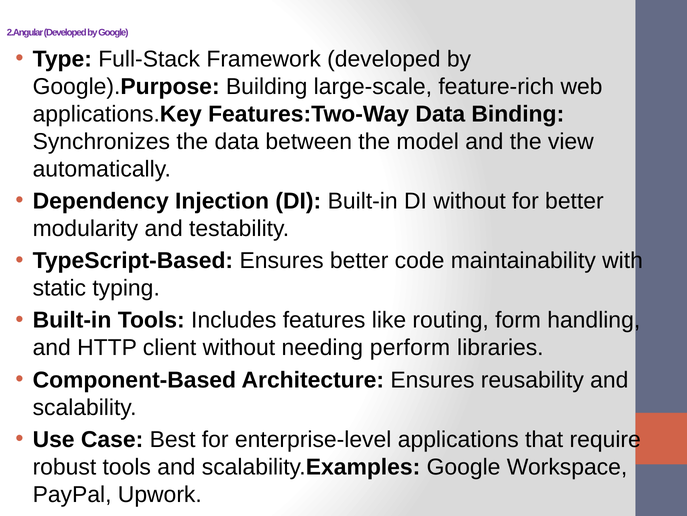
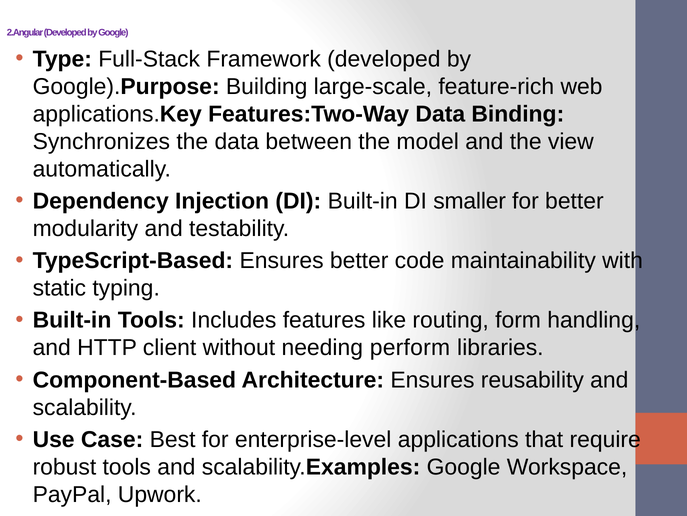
DI without: without -> smaller (470, 201)
